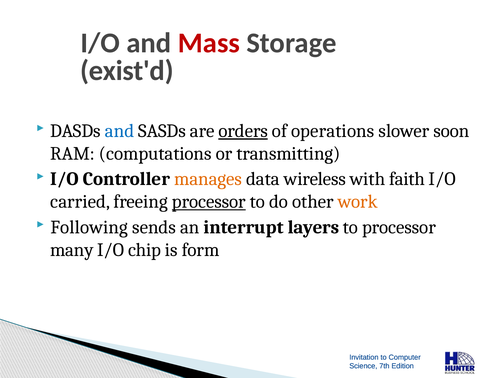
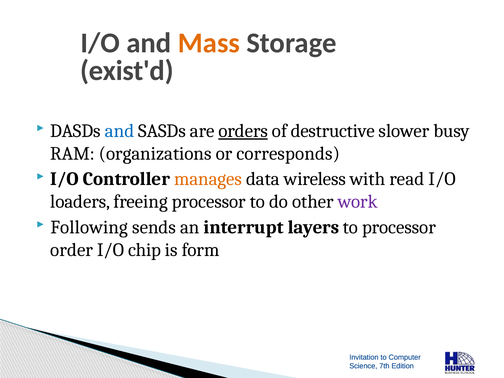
Mass colour: red -> orange (209, 43)
operations: operations -> destructive (333, 131)
soon: soon -> busy (452, 131)
computations: computations -> organizations (155, 154)
transmitting: transmitting -> corresponds (288, 154)
faith: faith -> read (407, 179)
carried: carried -> loaders (80, 202)
processor underline: present -> none (209, 202)
work colour: orange -> purple (358, 202)
many: many -> order (72, 250)
